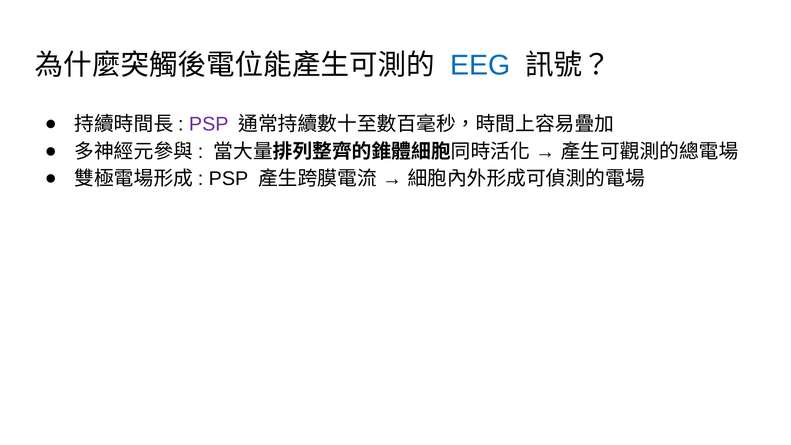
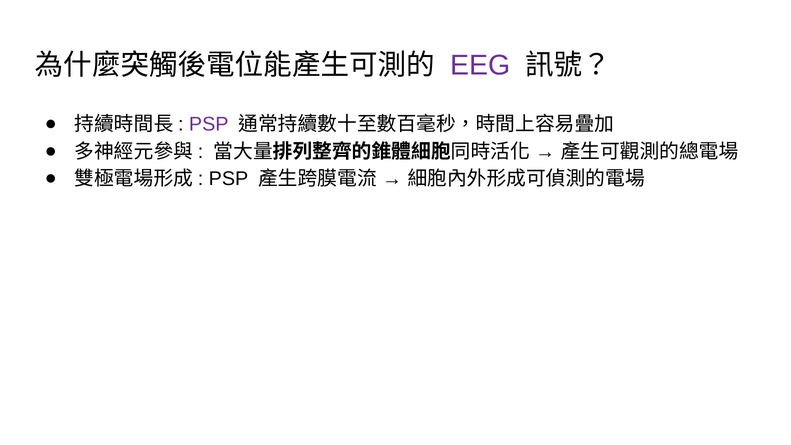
EEG colour: blue -> purple (480, 66)
